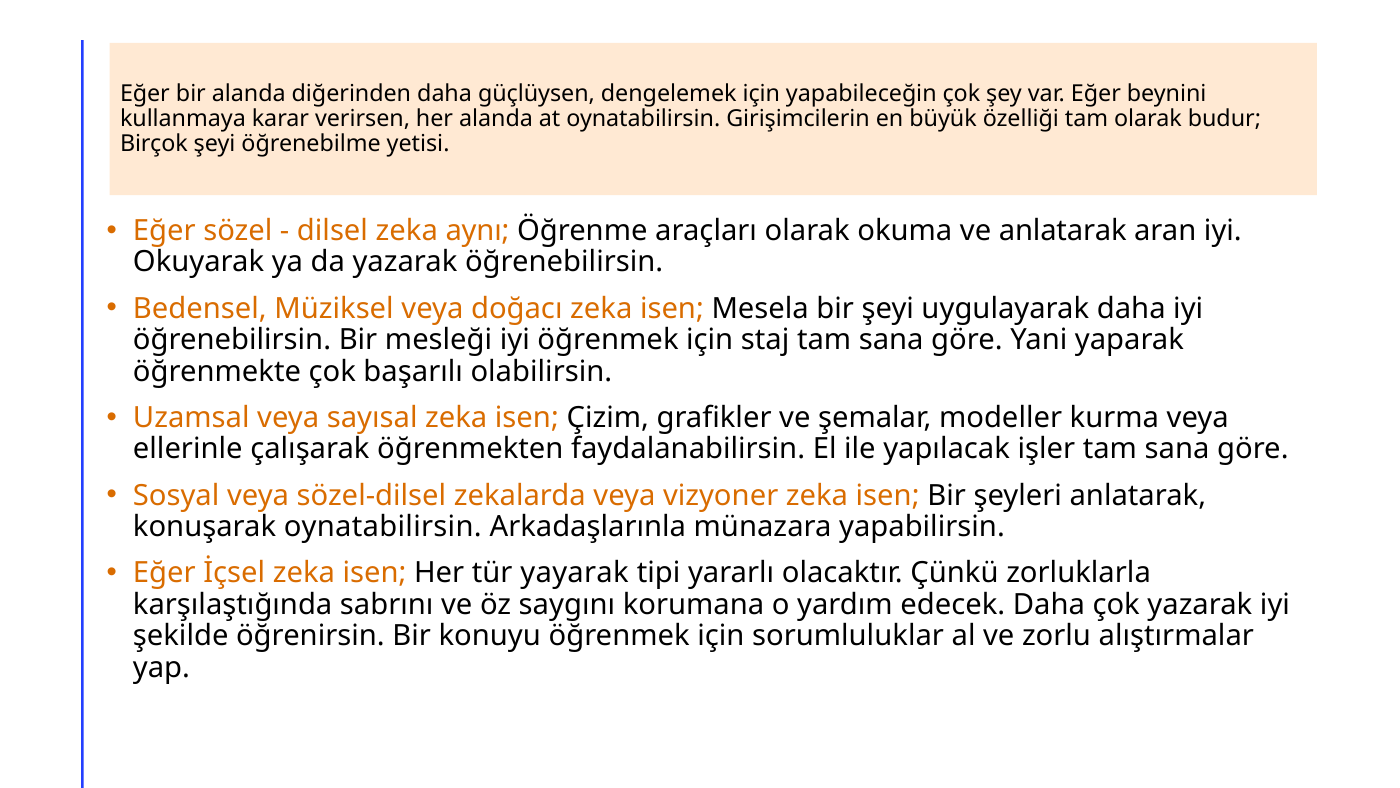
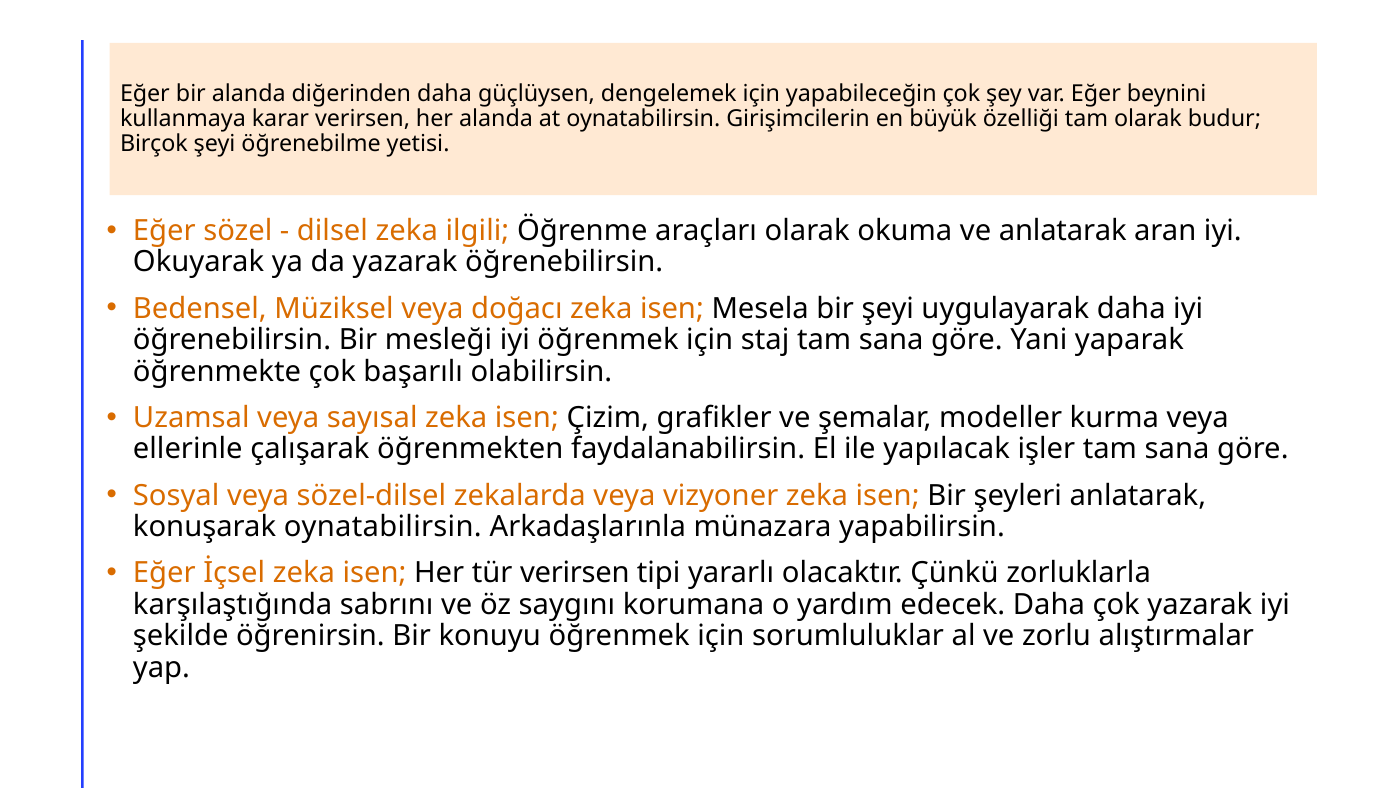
aynı: aynı -> ilgili (477, 231)
tür yayarak: yayarak -> verirsen (575, 573)
